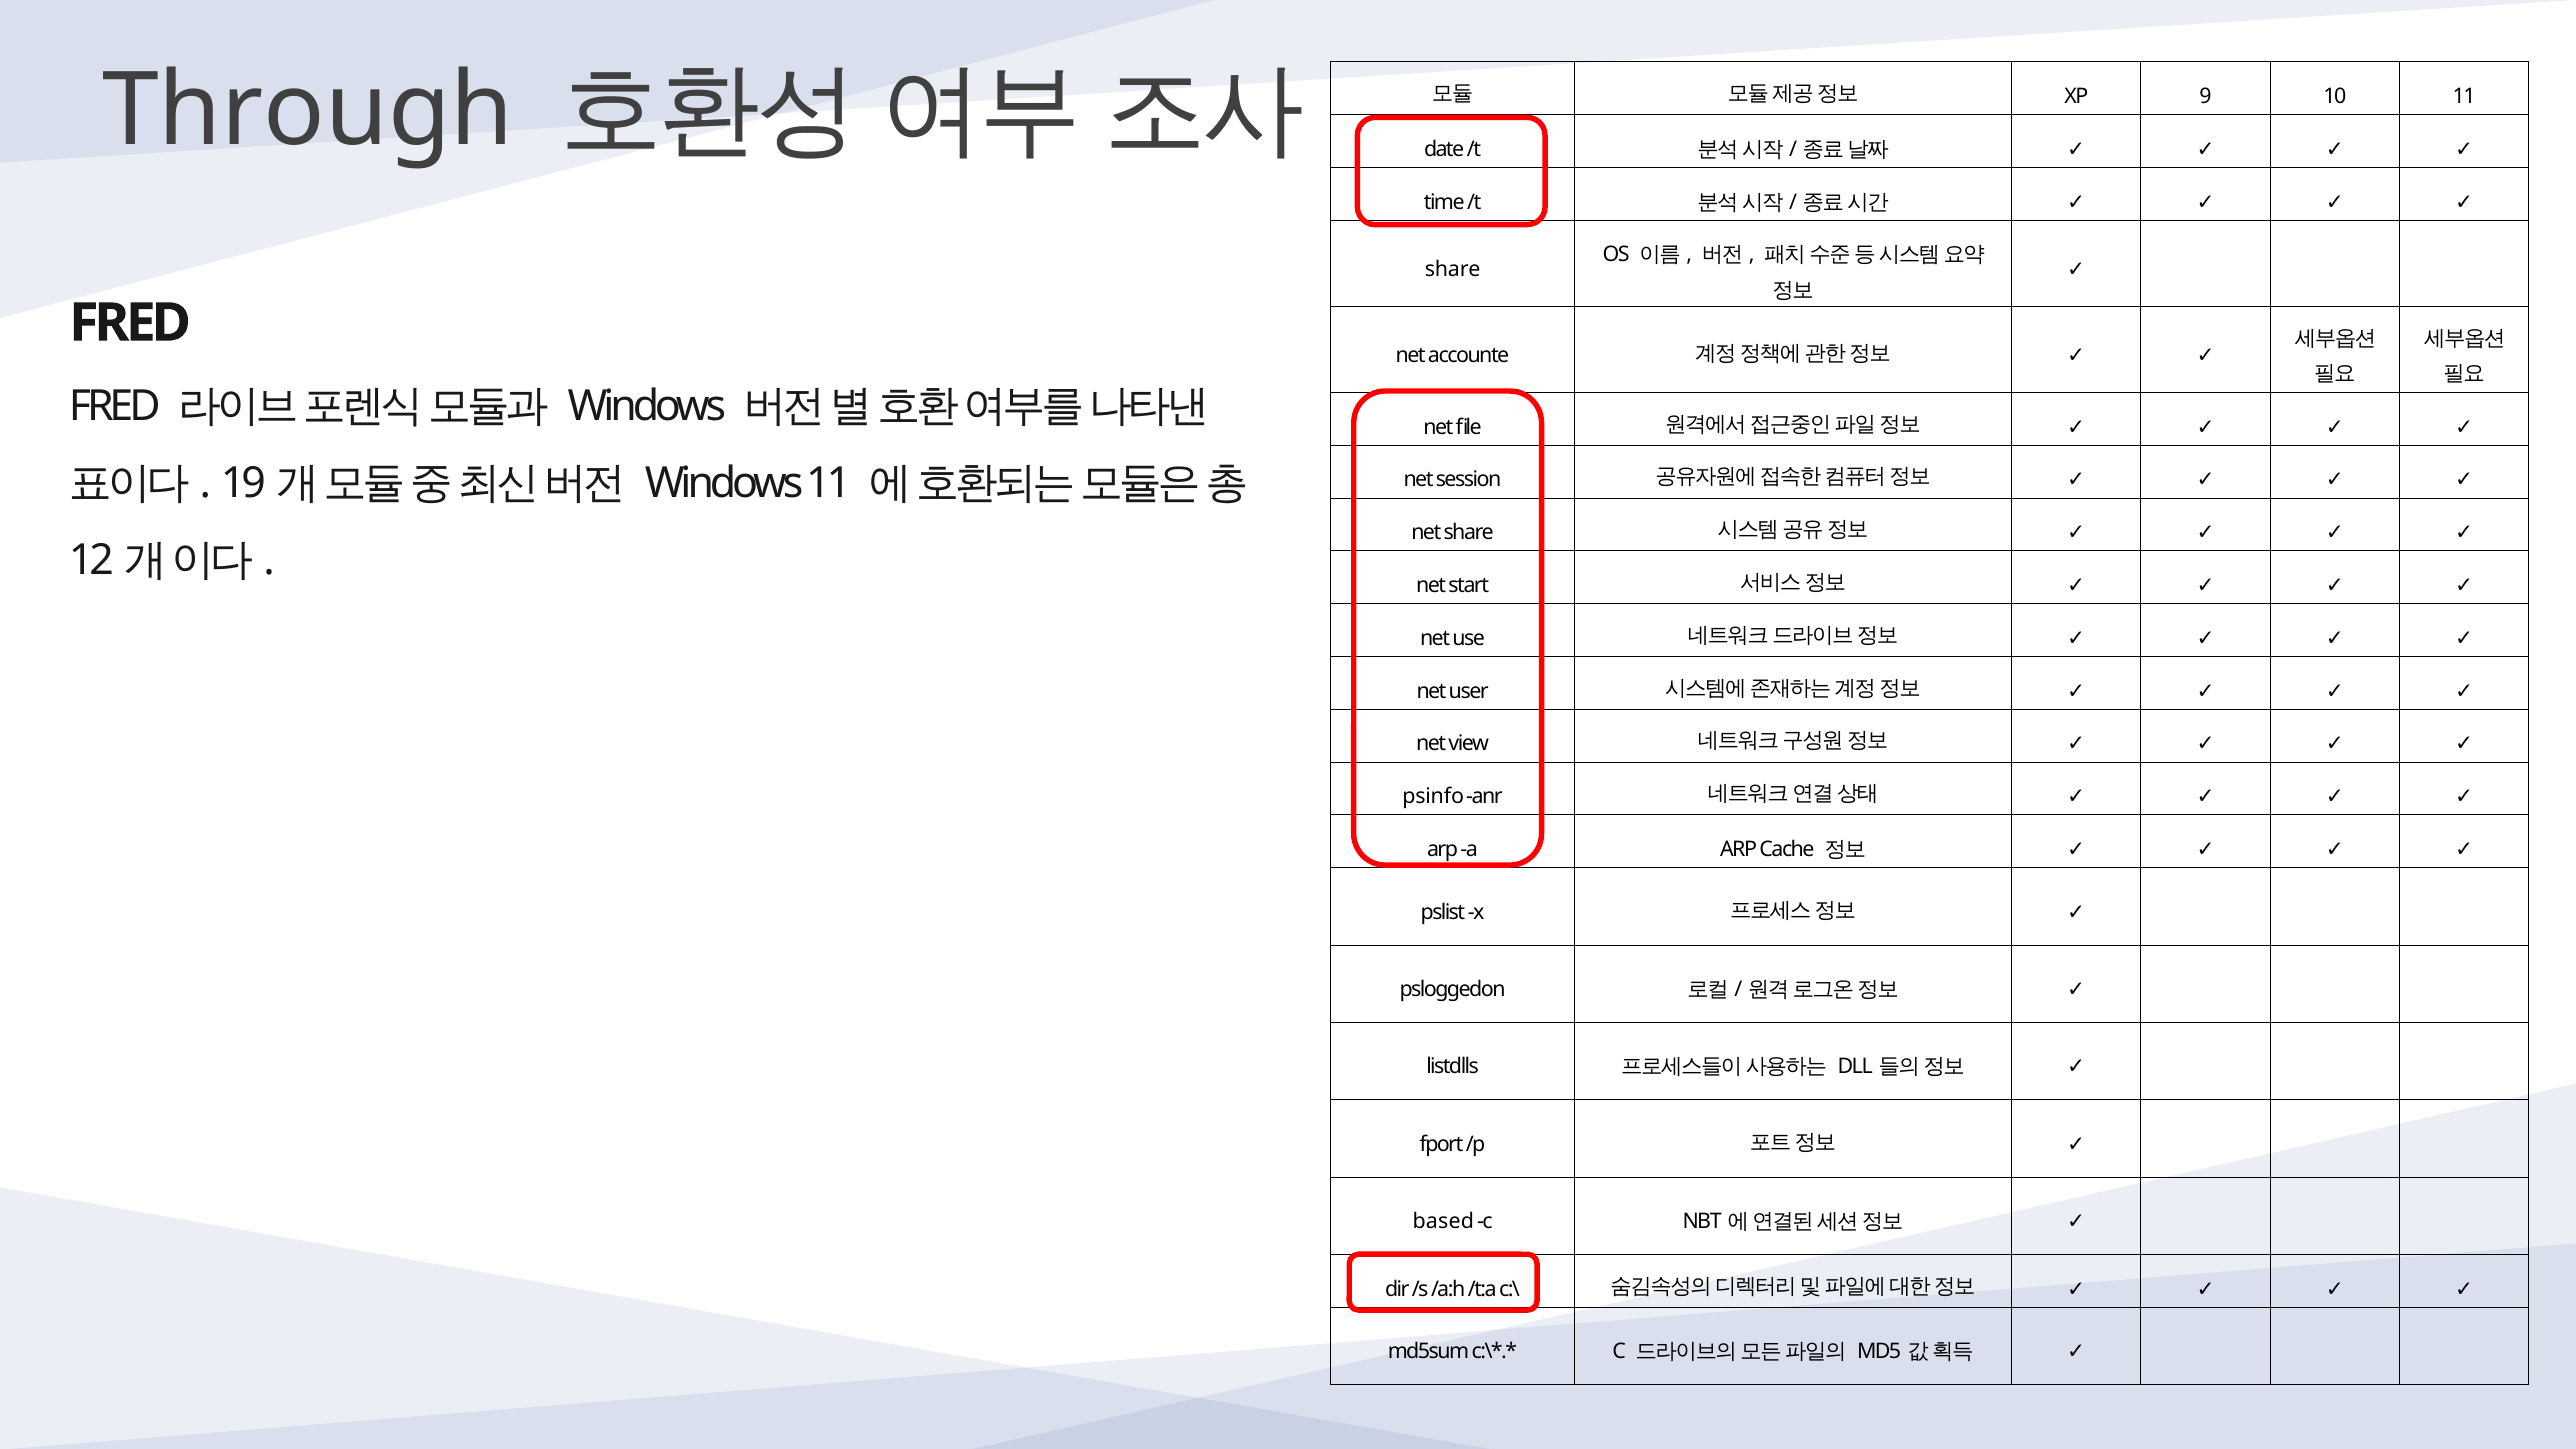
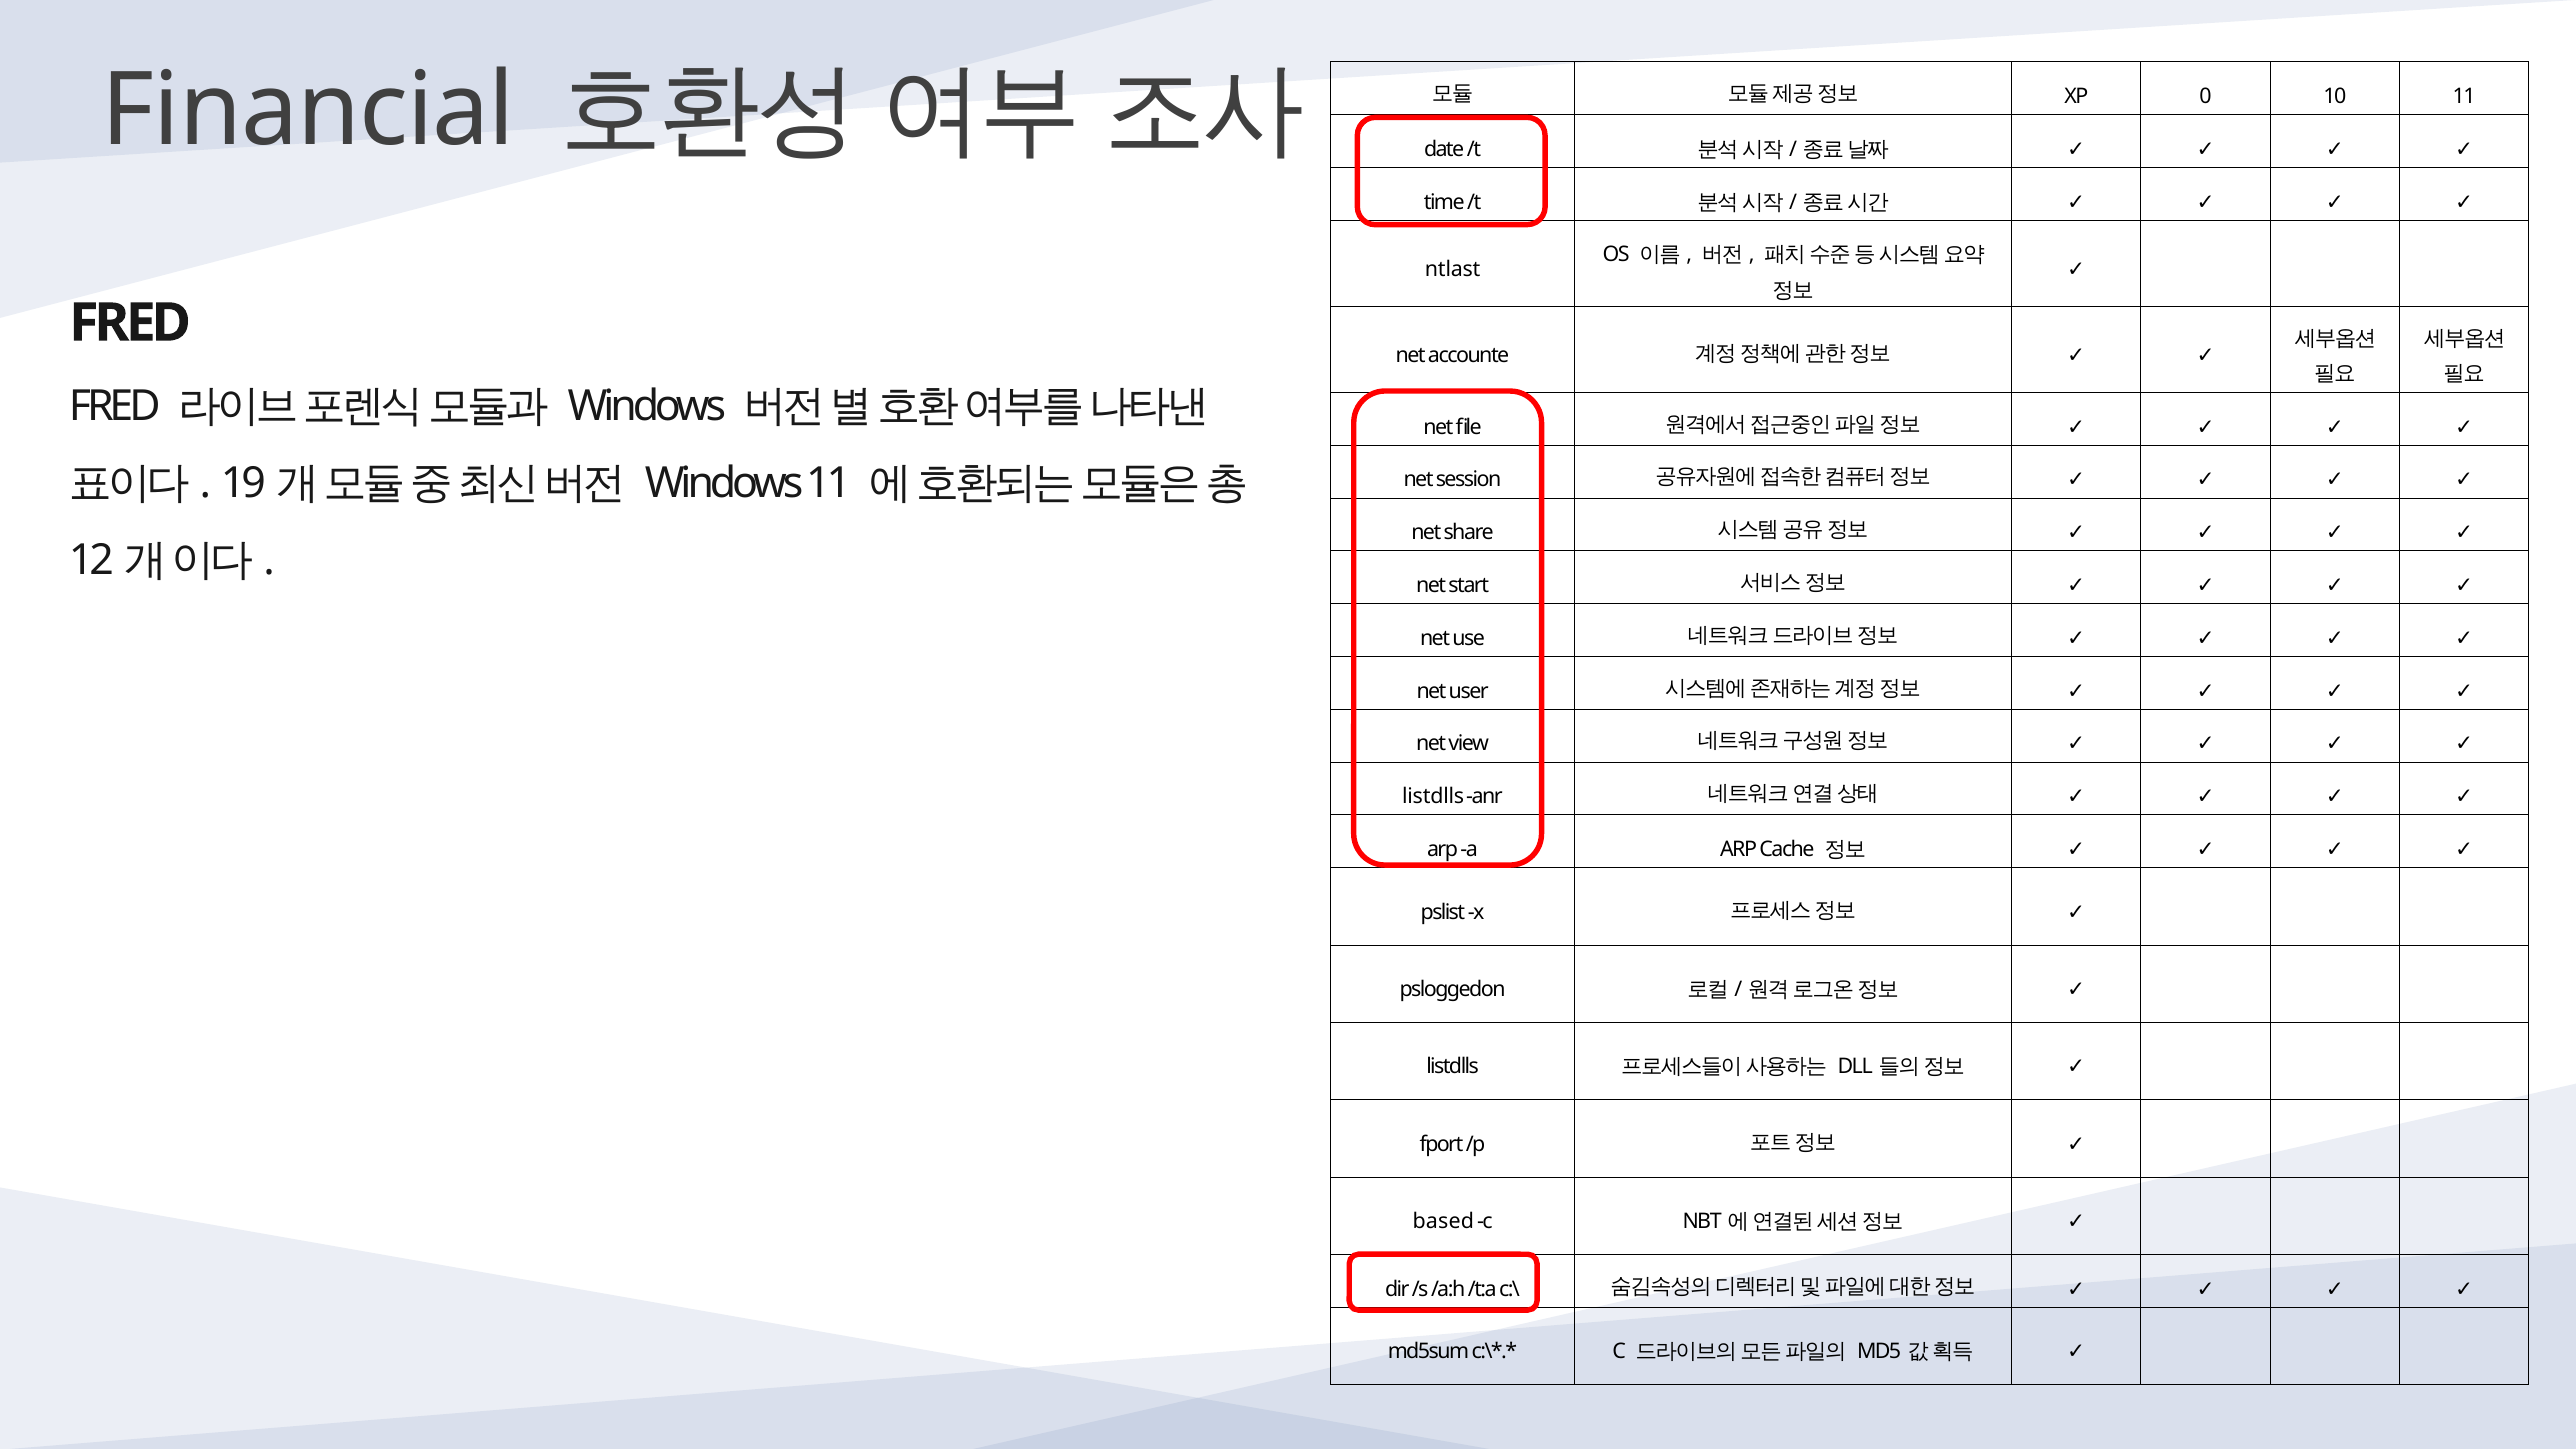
Through: Through -> Financial (308, 111)
9: 9 -> 0 (2206, 96)
share: share -> ntlast (1453, 269)
psinfo: psinfo -> listdlls (1433, 797)
